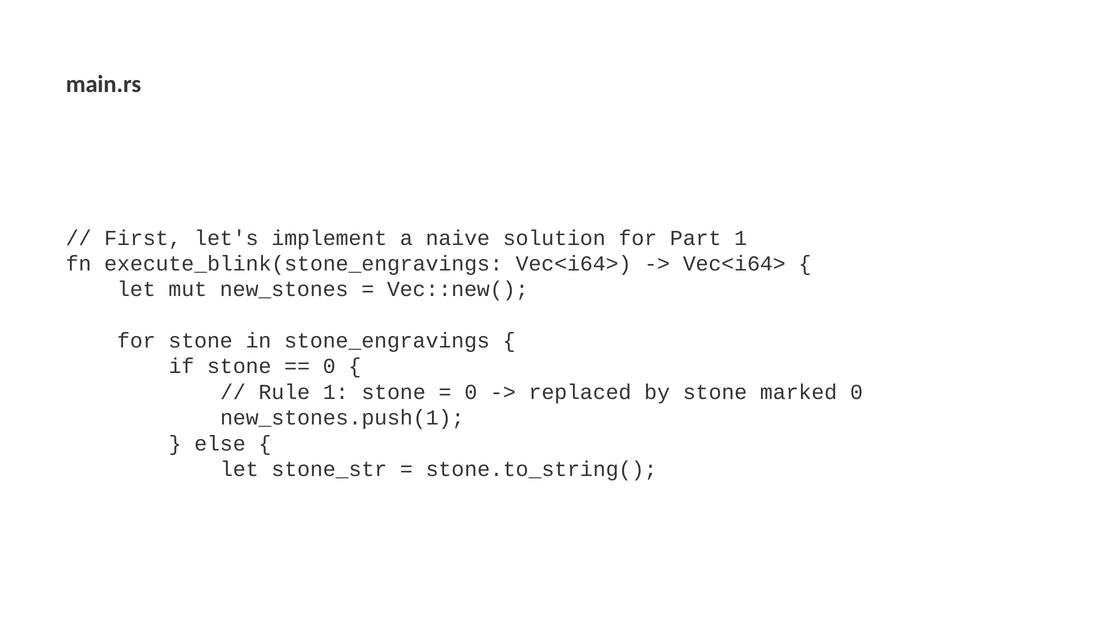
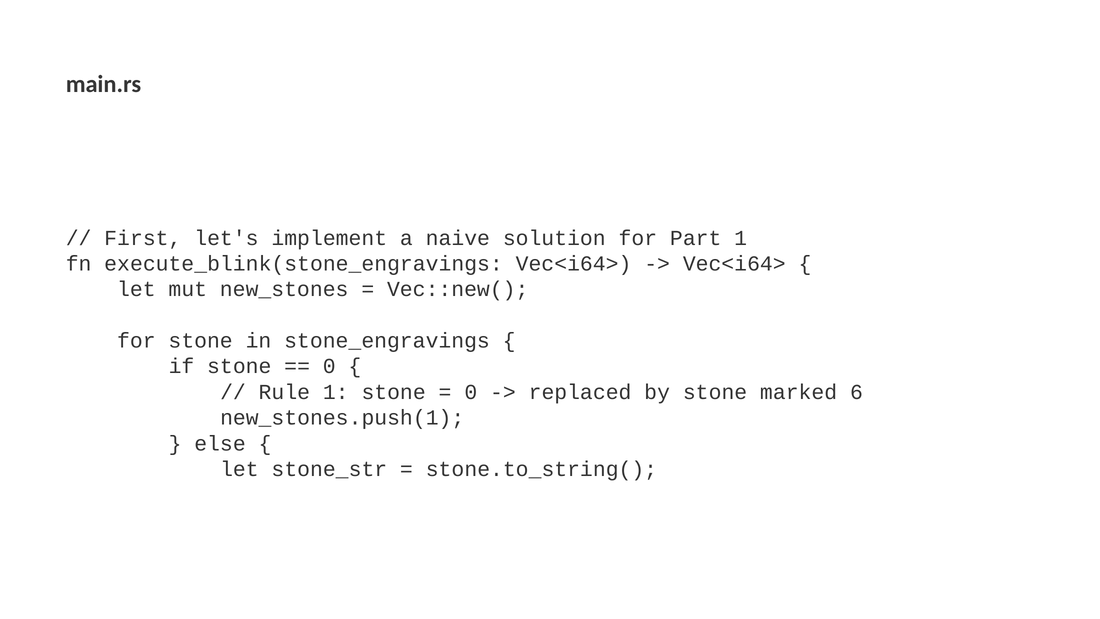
marked 0: 0 -> 6 (856, 392)
